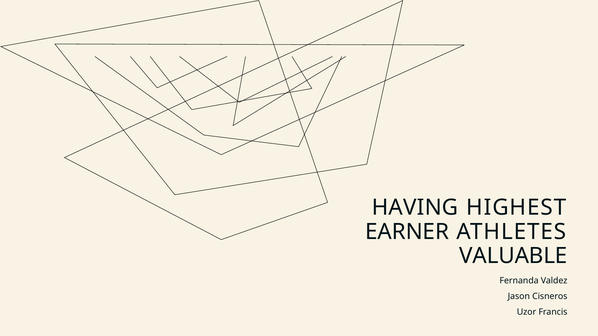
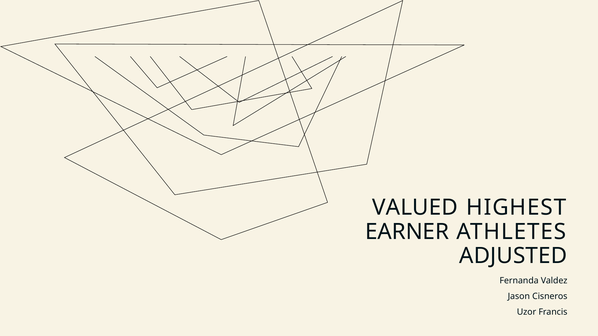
HAVING: HAVING -> VALUED (415, 208)
VALUABLE: VALUABLE -> ADJUSTED (513, 256)
